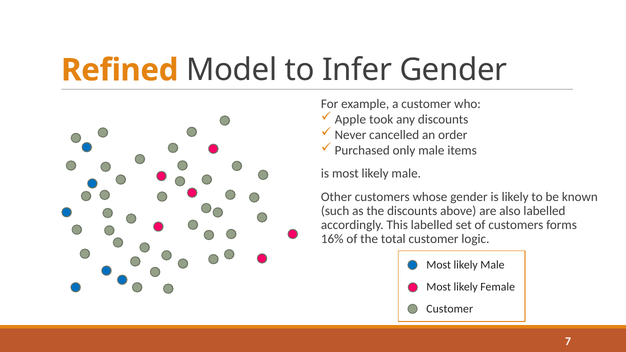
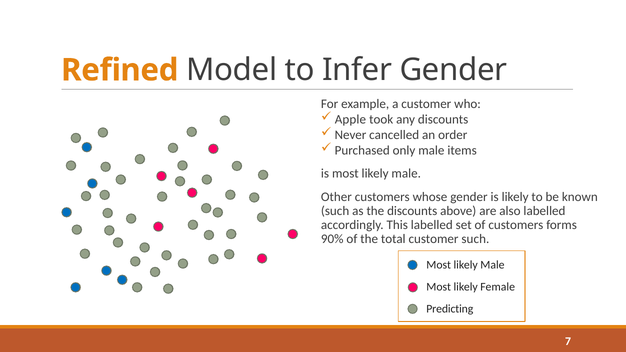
16%: 16% -> 90% (332, 239)
customer logic: logic -> such (475, 239)
Customer: Customer -> Predicting (450, 309)
